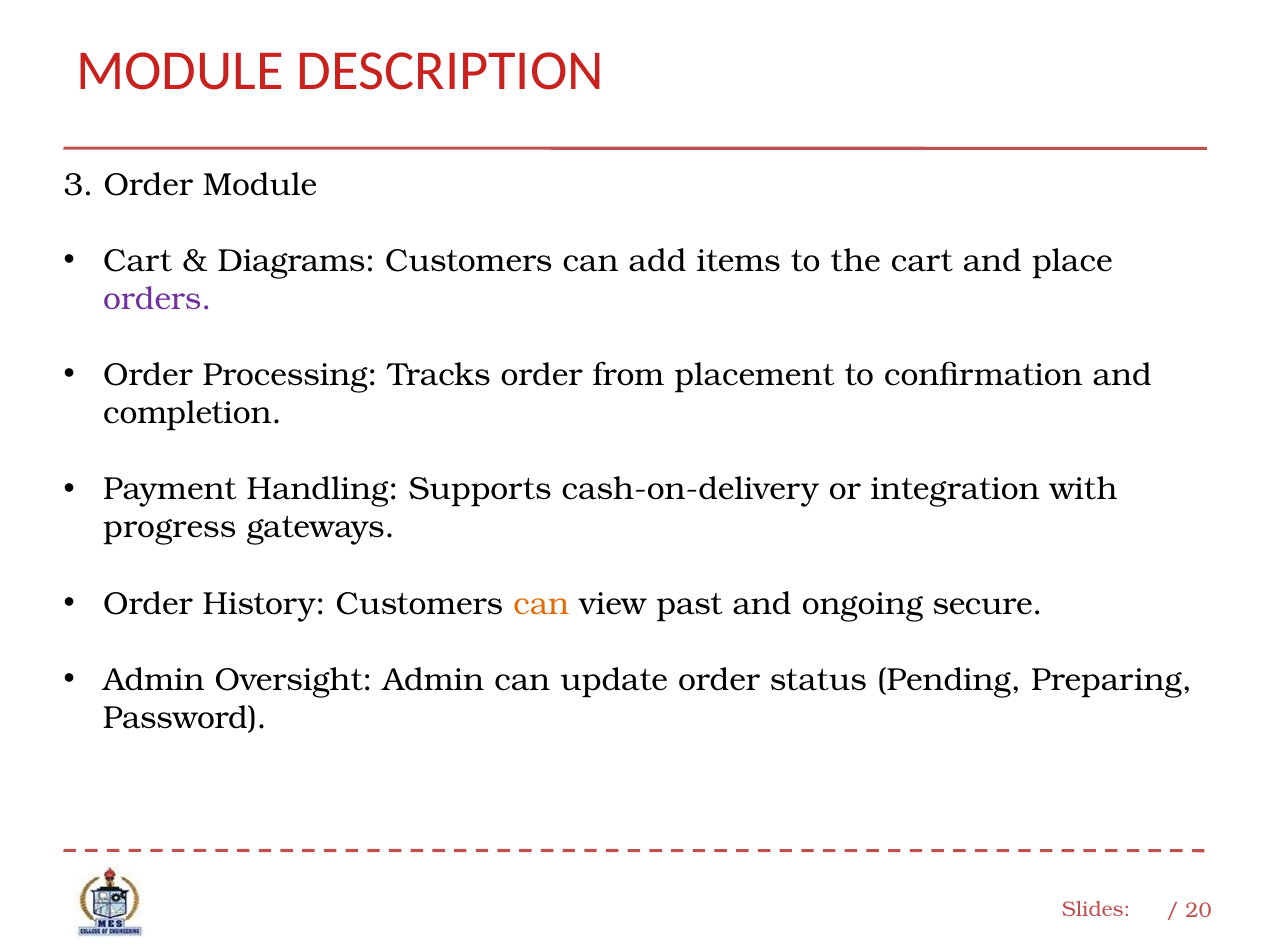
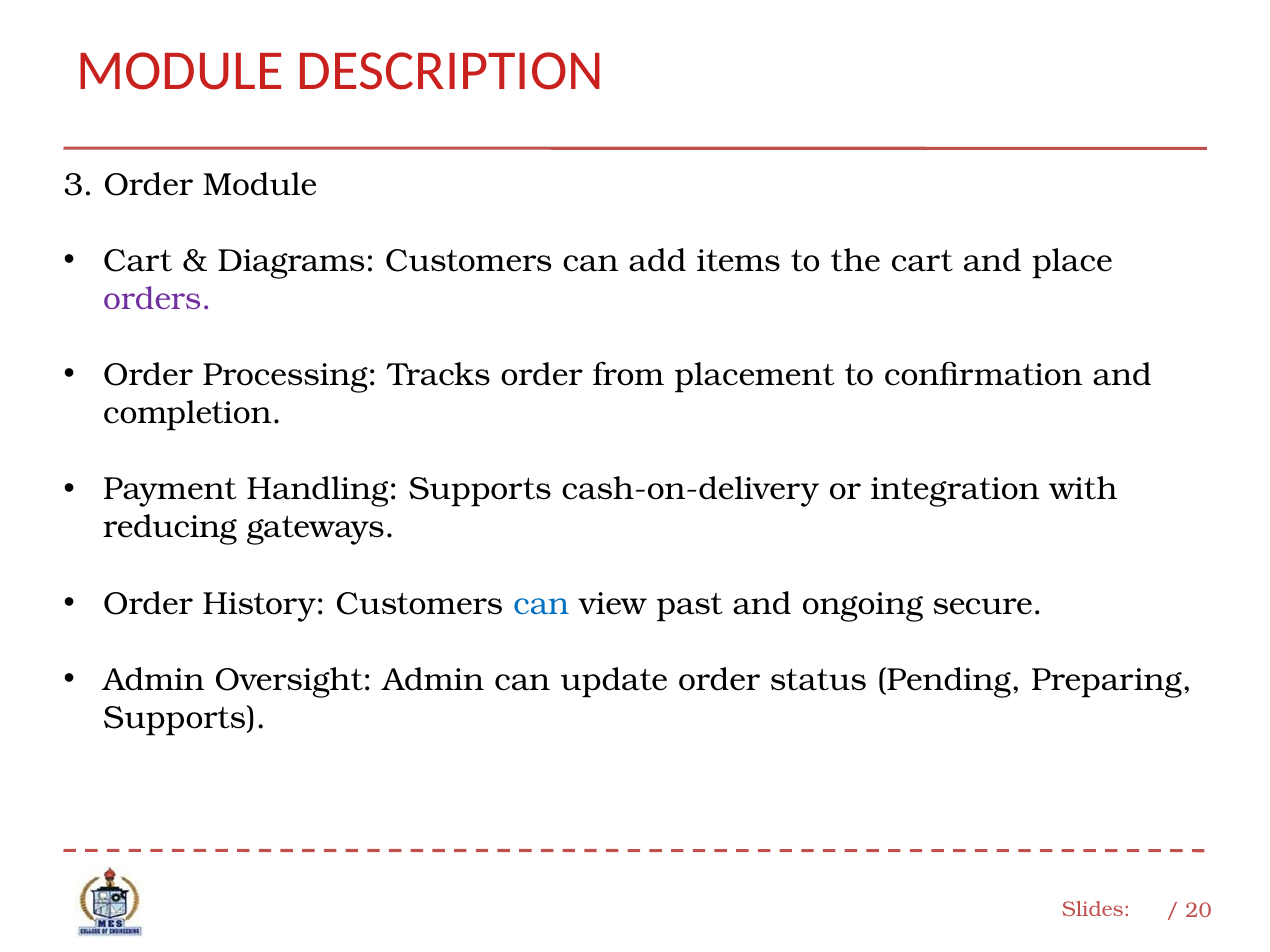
progress: progress -> reducing (170, 528)
can colour: orange -> blue (541, 604)
Password: Password -> Supports (185, 718)
